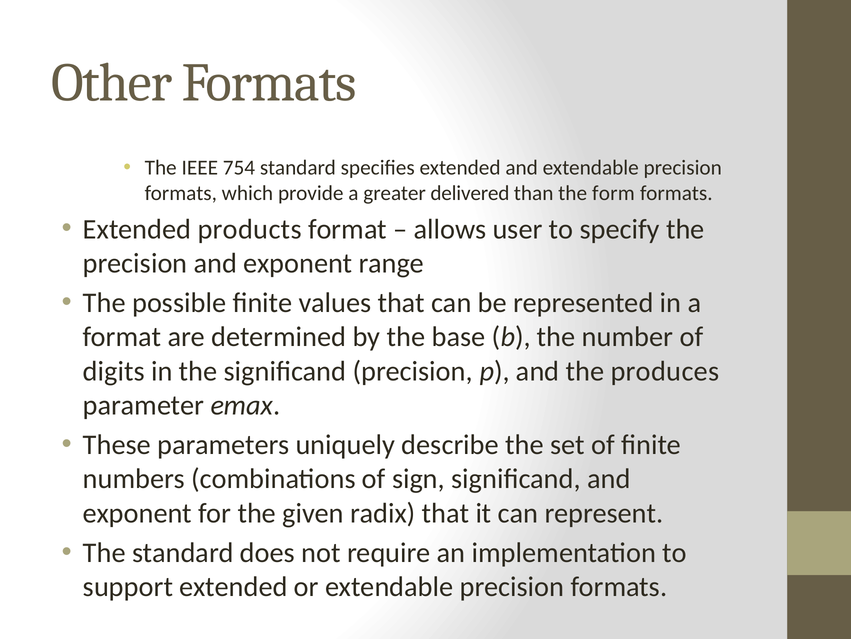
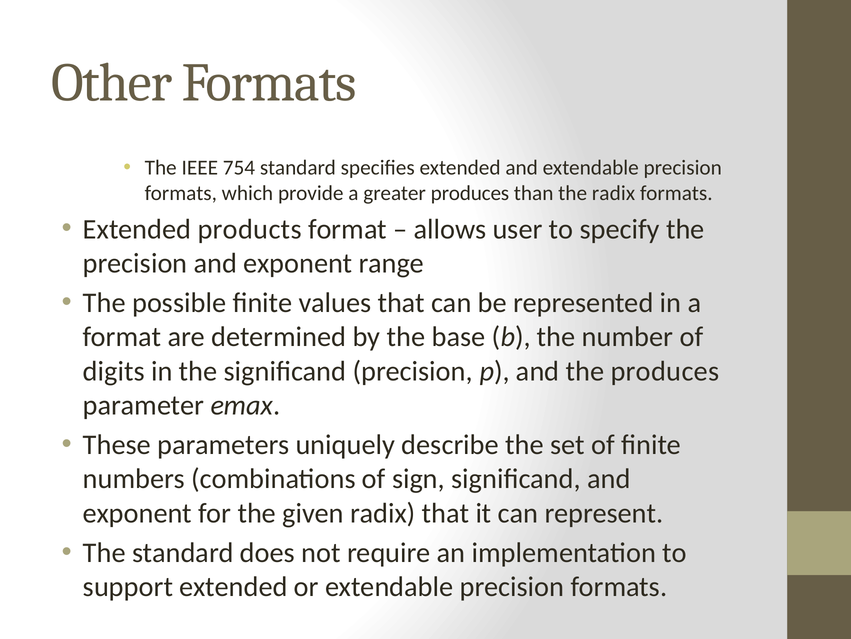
greater delivered: delivered -> produces (470, 193)
the form: form -> radix (614, 193)
